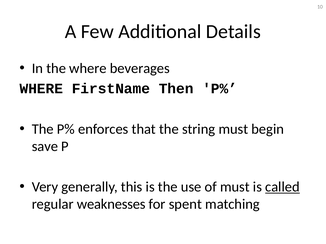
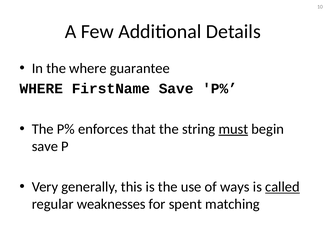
beverages: beverages -> guarantee (140, 68)
FirstName Then: Then -> Save (176, 89)
must underline: none -> present (233, 129)
of must: must -> ways (235, 187)
